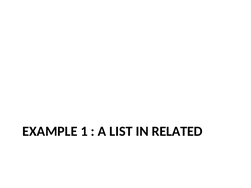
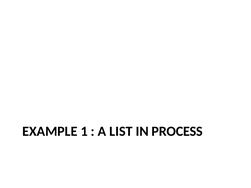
RELATED: RELATED -> PROCESS (177, 132)
